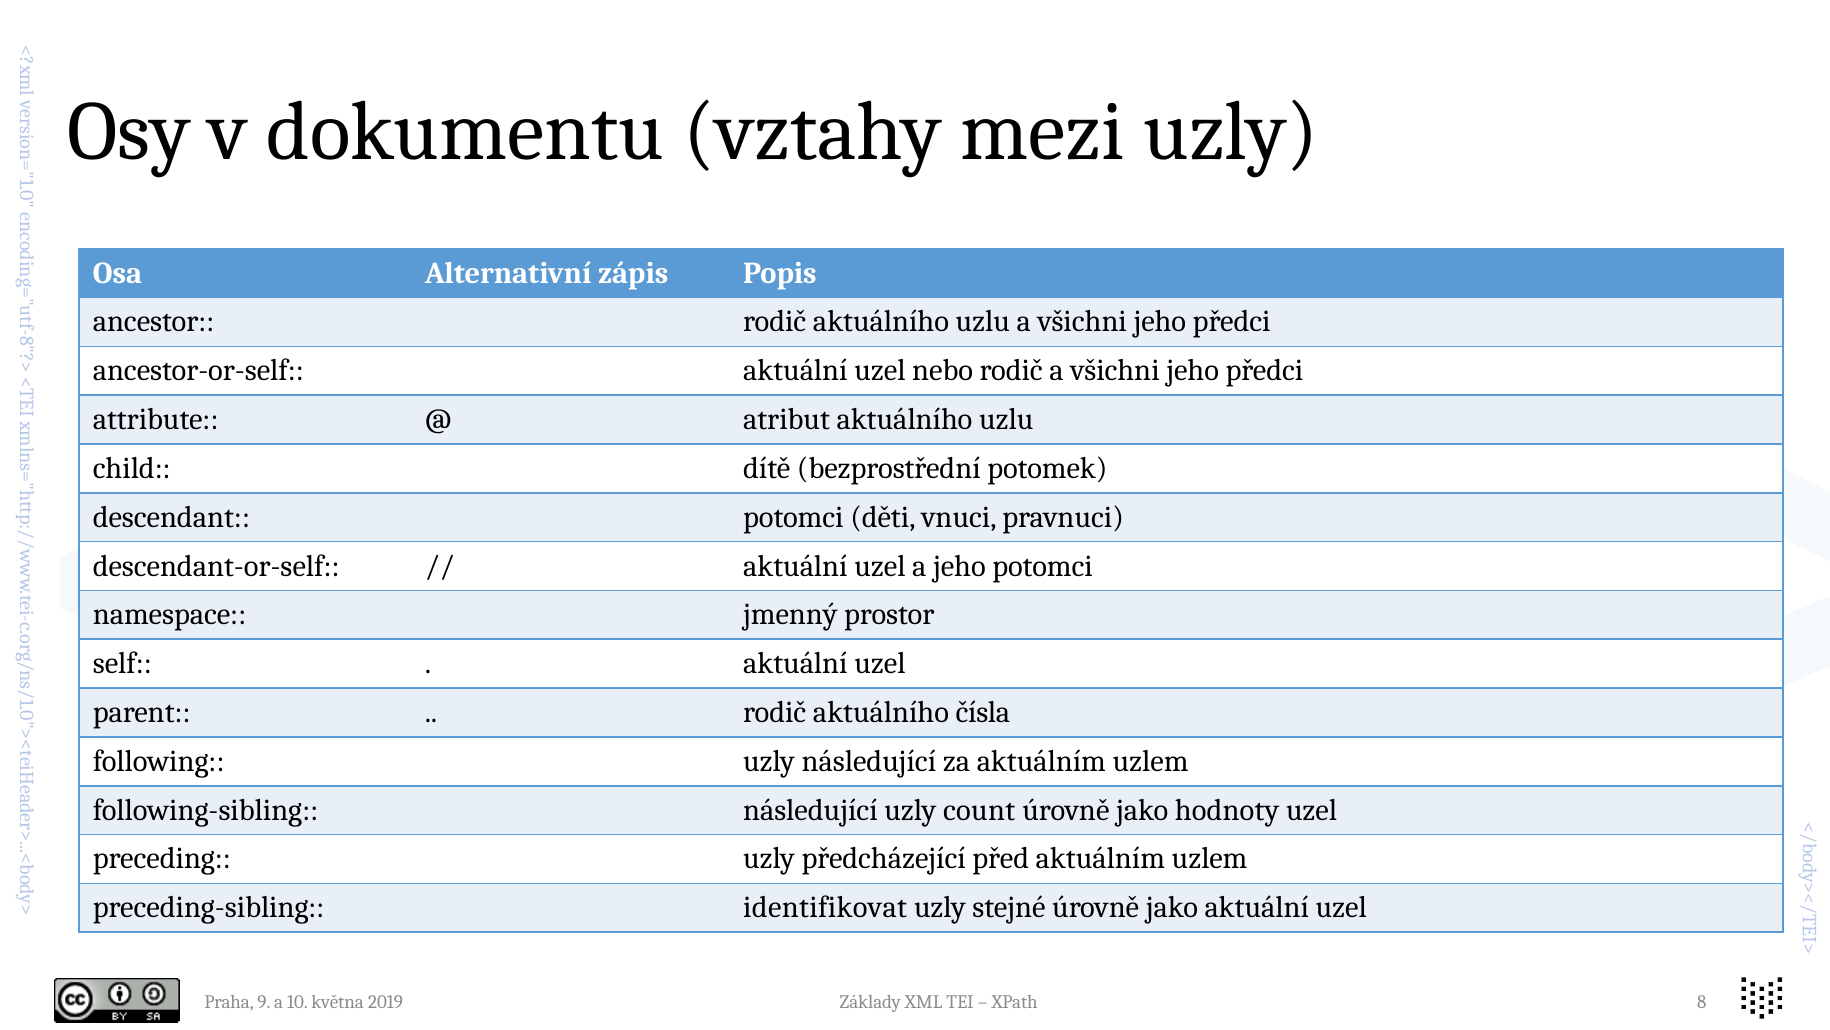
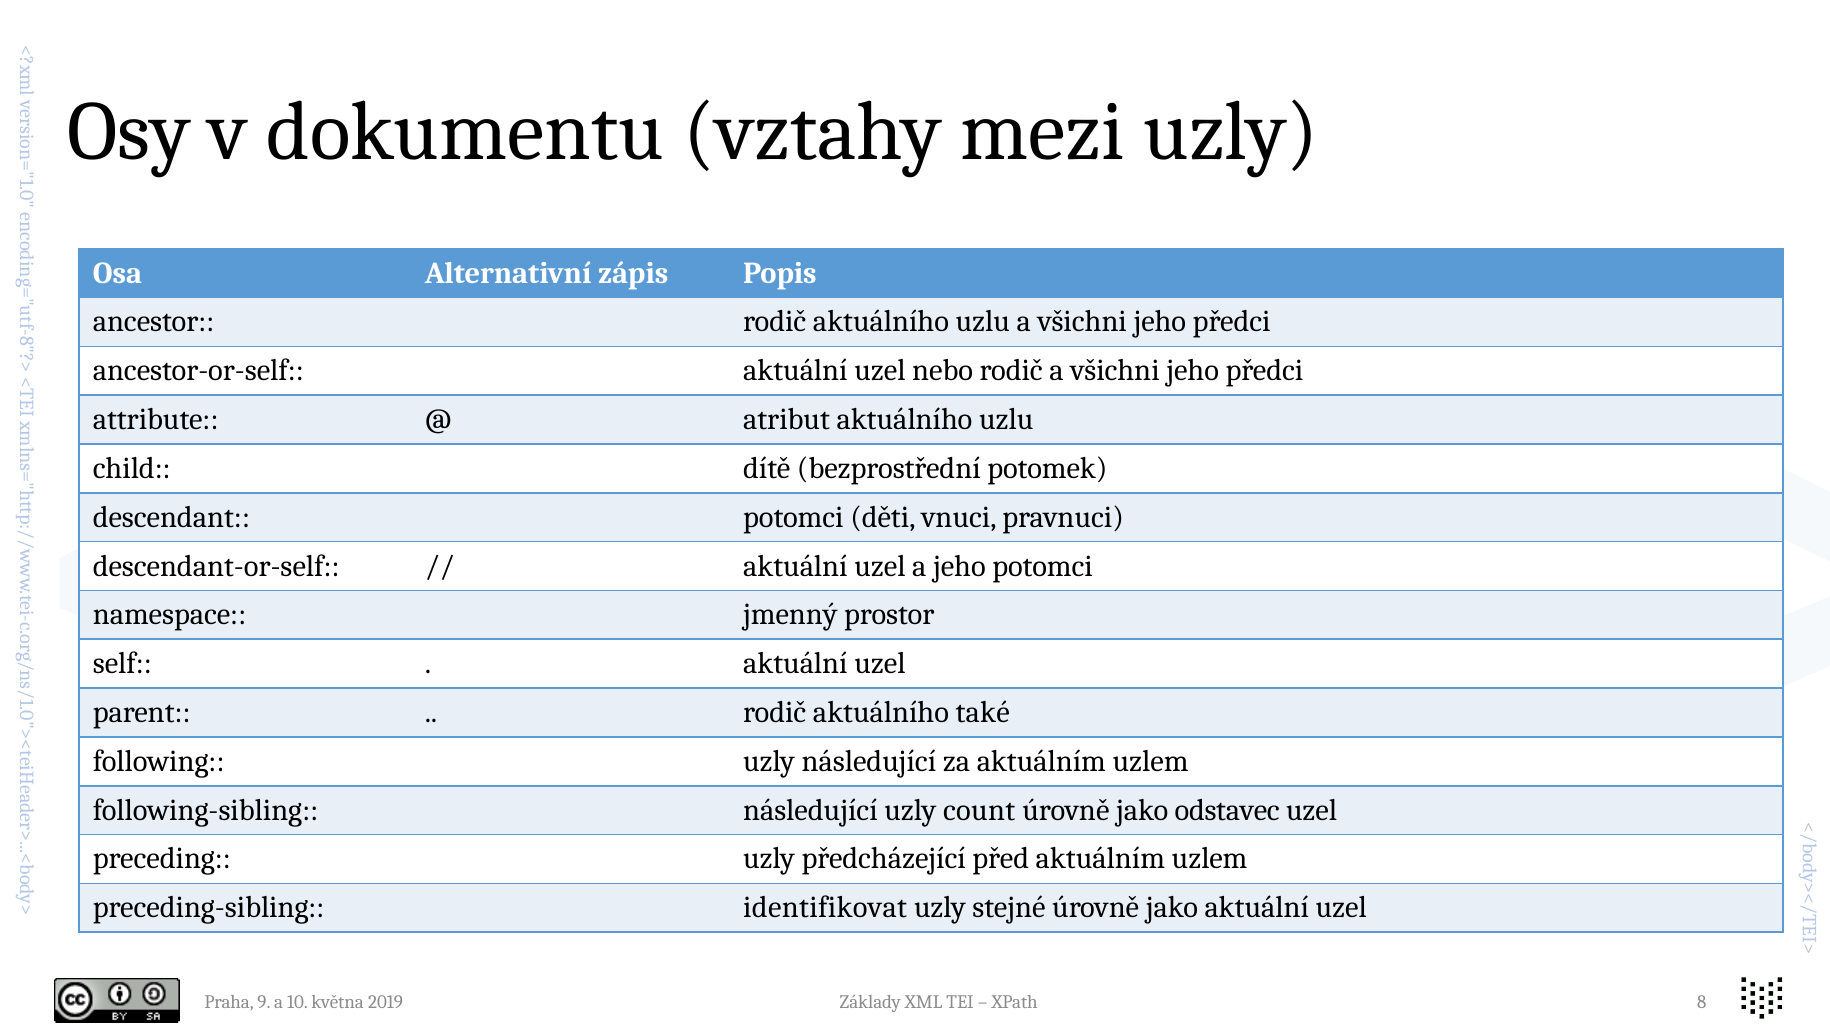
čísla: čísla -> také (983, 712)
hodnoty: hodnoty -> odstavec (1227, 810)
